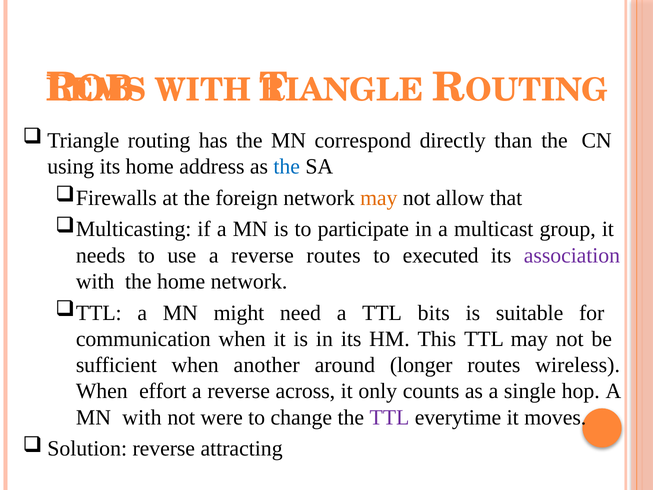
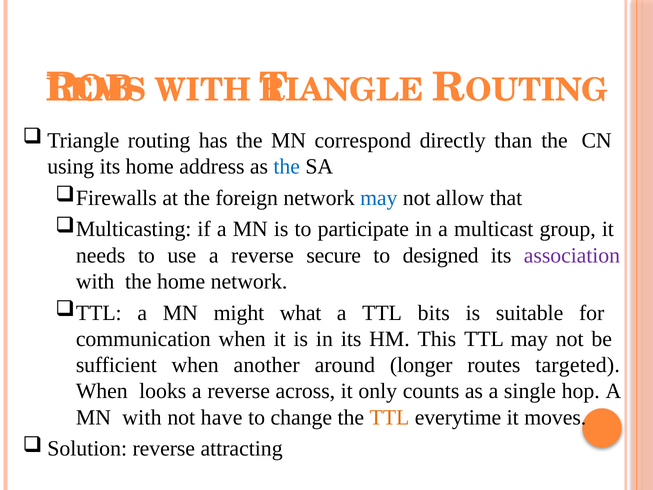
may colour: orange -> blue (379, 198)
reverse routes: routes -> secure (334, 255)
executed: executed -> designed (441, 255)
need: need -> what (301, 313)
wireless: wireless -> targeted (578, 365)
effort: effort -> looks (163, 391)
were: were -> have (222, 417)
TTL colour: purple -> orange (389, 417)
